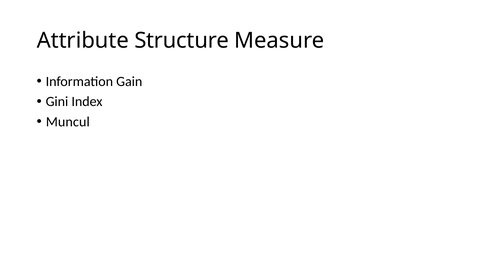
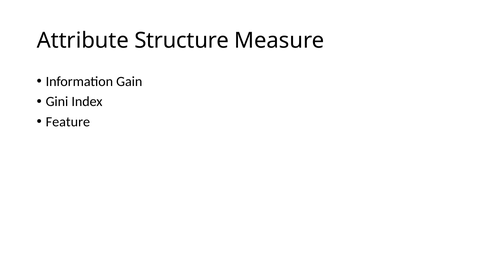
Muncul: Muncul -> Feature (68, 122)
